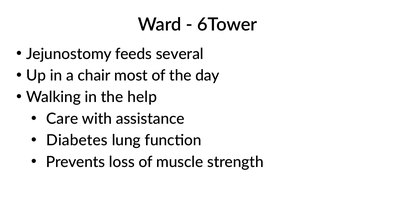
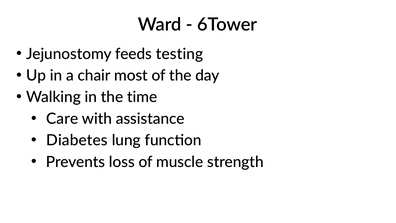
several: several -> testing (180, 54)
help: help -> time (142, 97)
